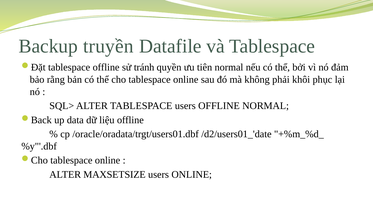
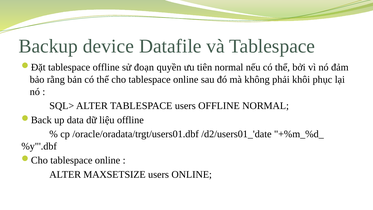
truyền: truyền -> device (108, 46)
tránh: tránh -> đoạn (144, 67)
